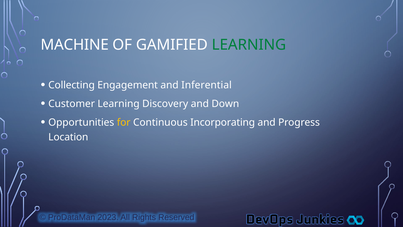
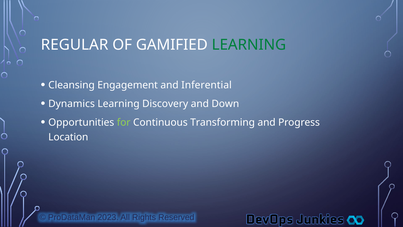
MACHINE: MACHINE -> REGULAR (75, 45)
Collecting: Collecting -> Cleansing (72, 85)
Customer: Customer -> Dynamics (72, 104)
for colour: yellow -> light green (124, 122)
Incorporating: Incorporating -> Transforming (223, 122)
